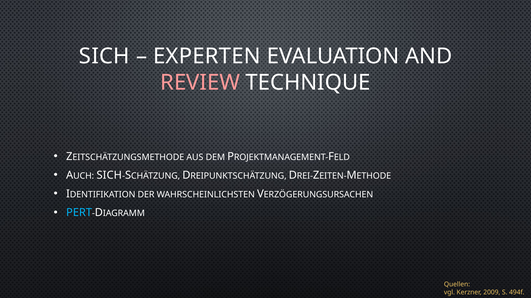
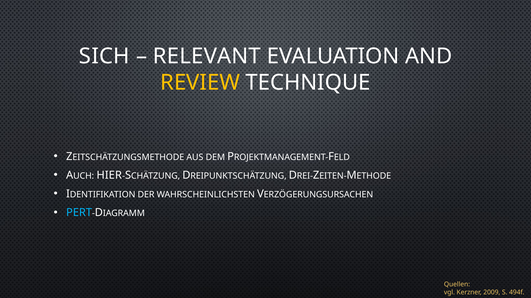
EXPERTEN: EXPERTEN -> RELEVANT (207, 56)
REVIEW colour: pink -> yellow (200, 83)
SICH: SICH -> HIER (109, 176)
